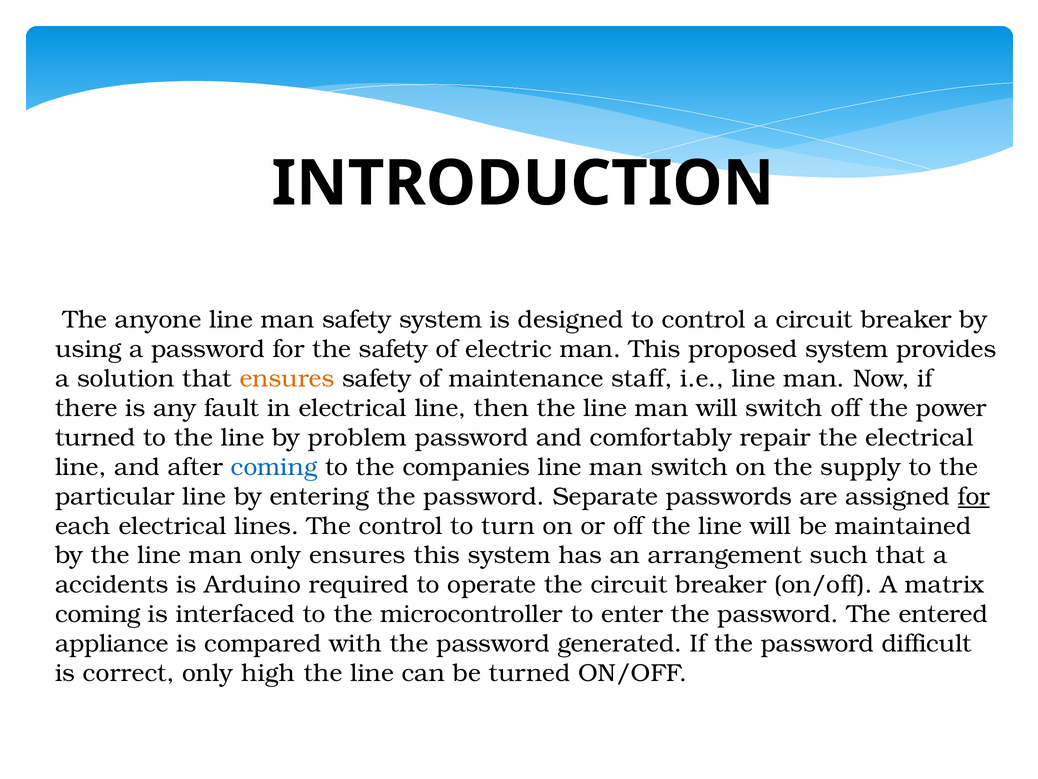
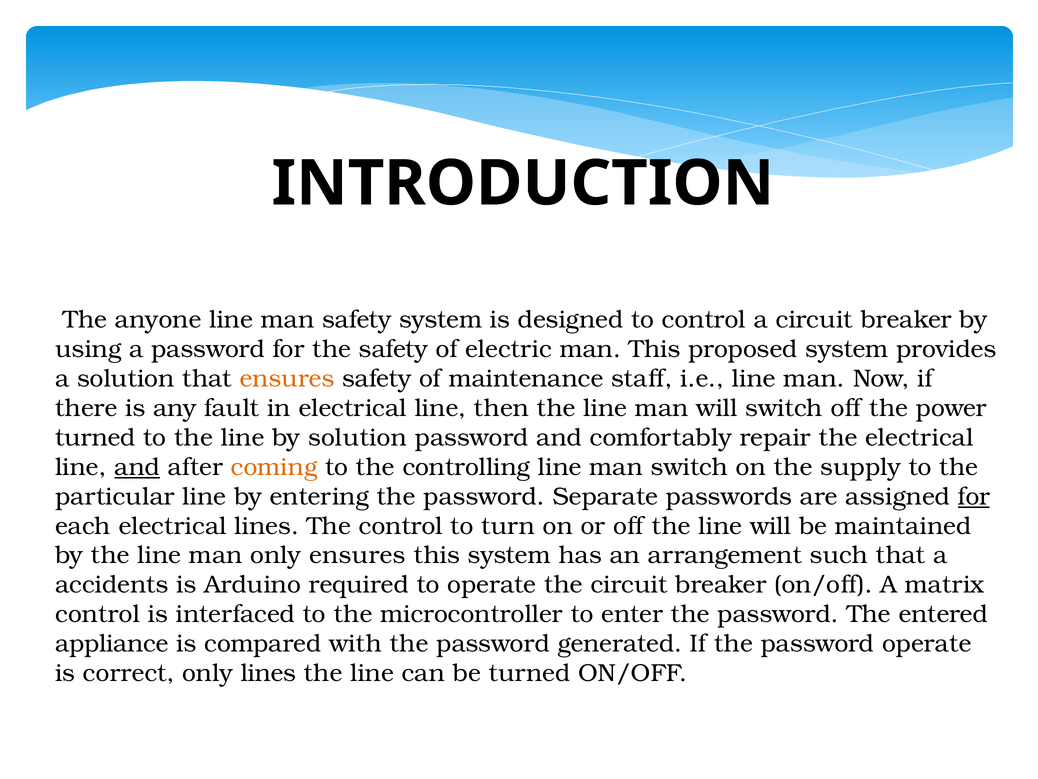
by problem: problem -> solution (357, 437)
and underline: none -> present (137, 467)
coming colour: blue -> orange (274, 467)
companies: companies -> controlling (466, 467)
coming: coming -> control (97, 614)
password difficult: difficult -> operate (927, 643)
only high: high -> lines (268, 673)
